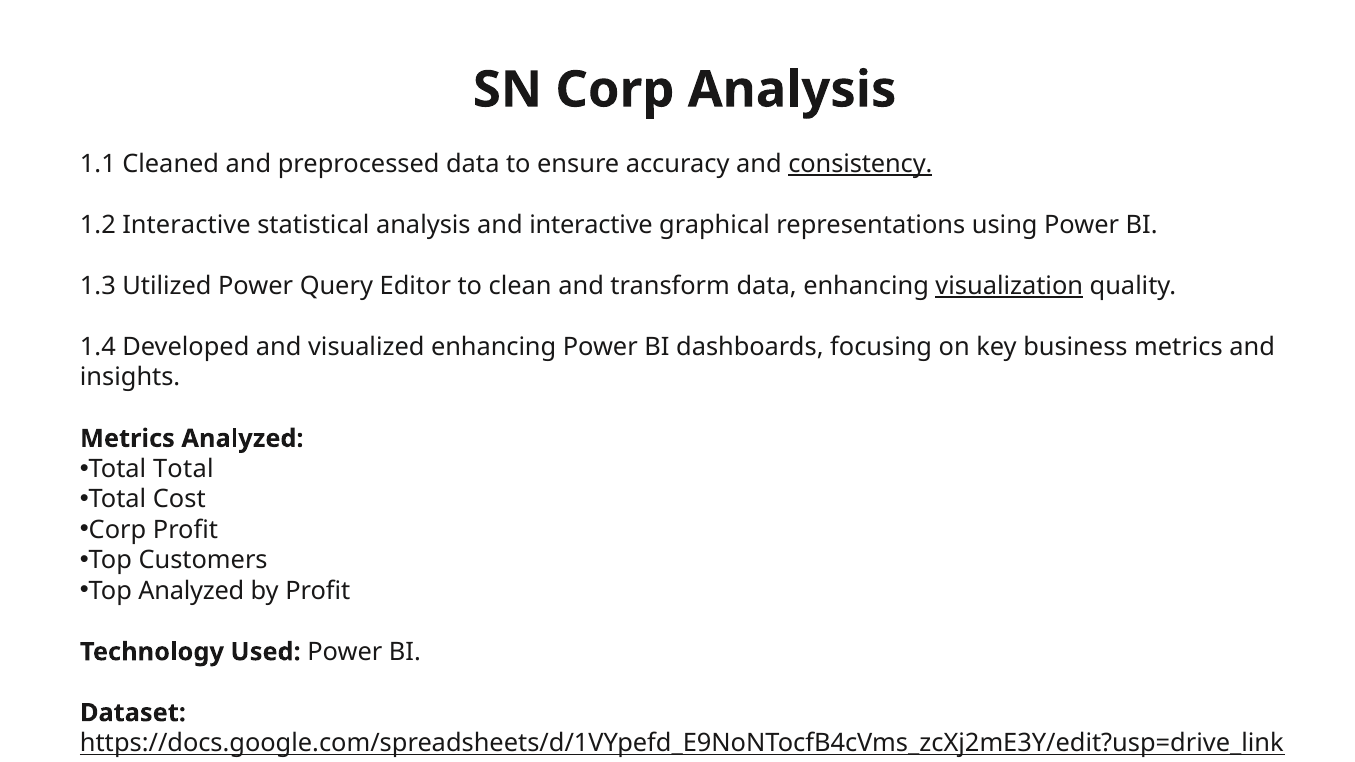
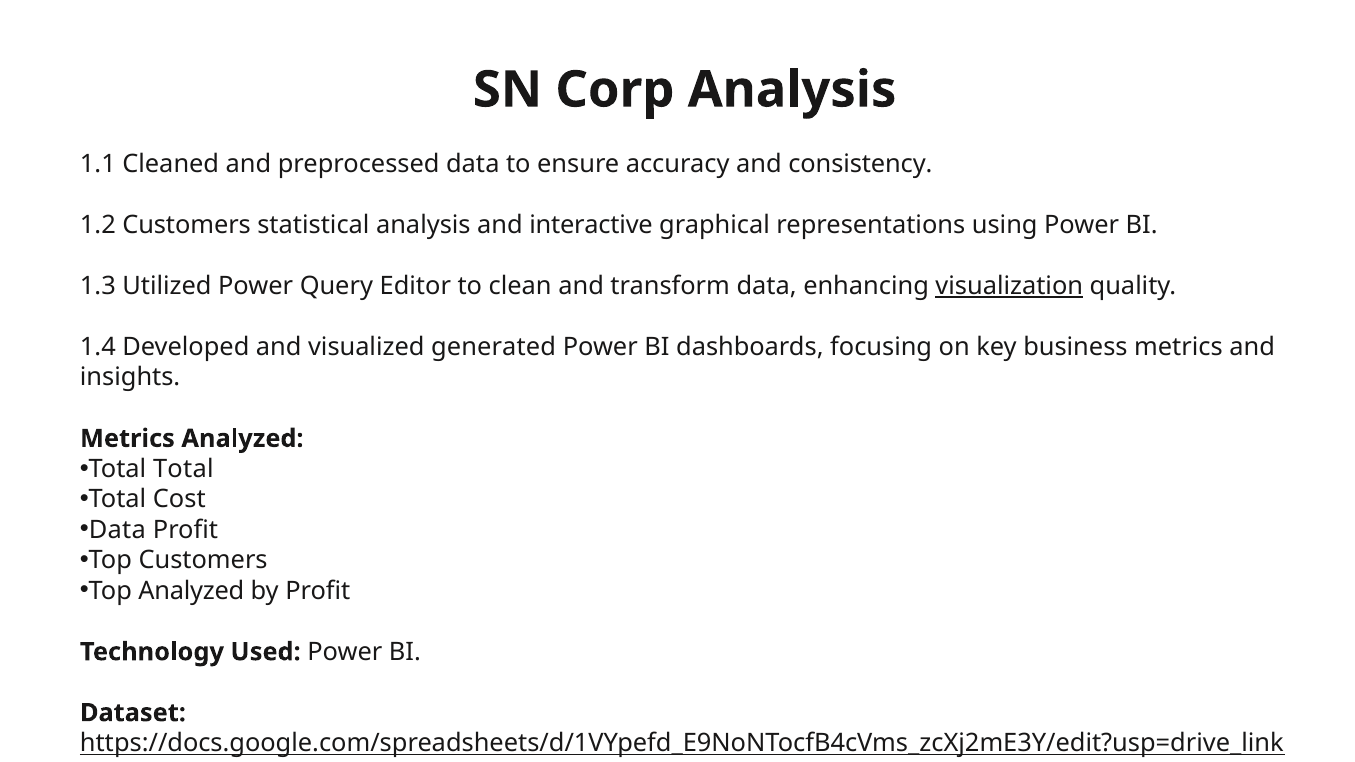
consistency underline: present -> none (860, 164)
1.2 Interactive: Interactive -> Customers (187, 225)
visualized enhancing: enhancing -> generated (494, 347)
Corp: Corp -> Data (117, 530)
